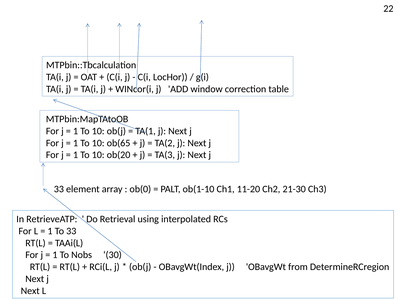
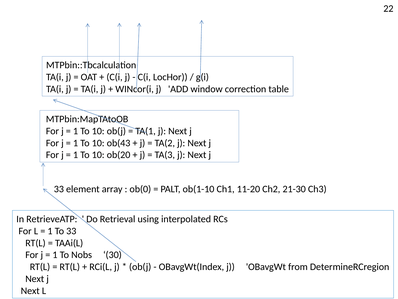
ob(65: ob(65 -> ob(43 (119, 143)
